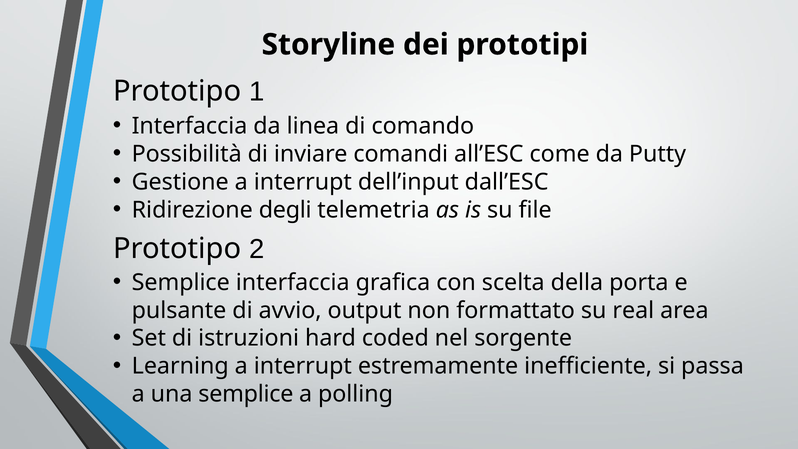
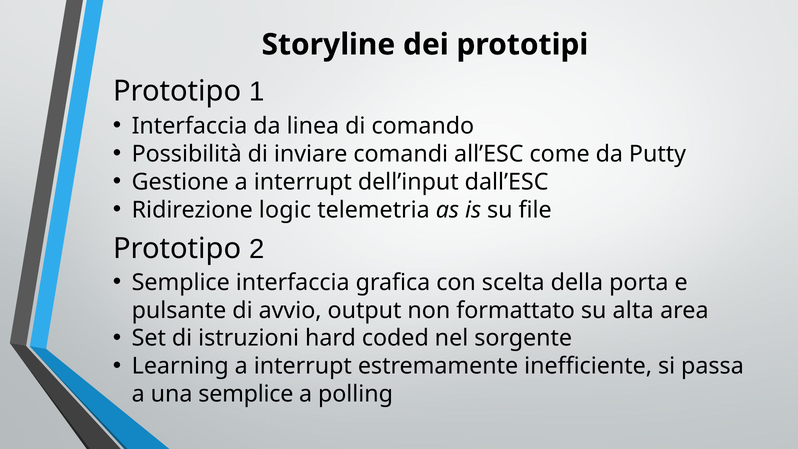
degli: degli -> logic (285, 210)
real: real -> alta (633, 310)
